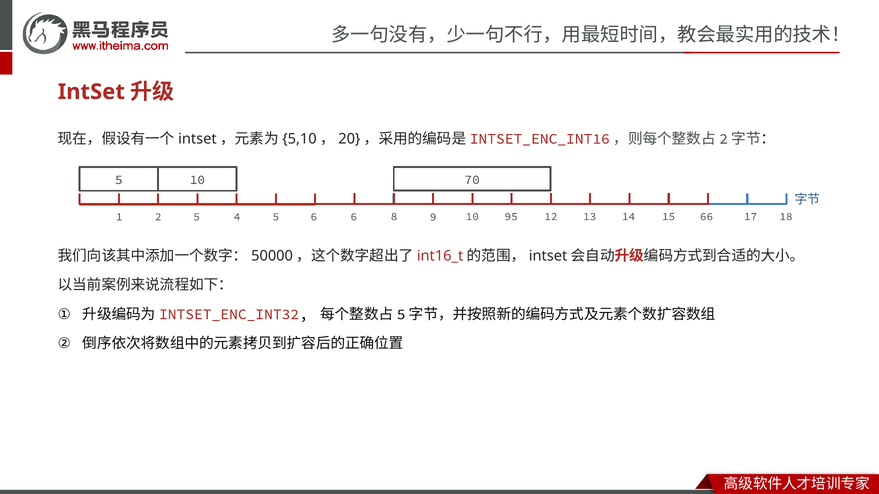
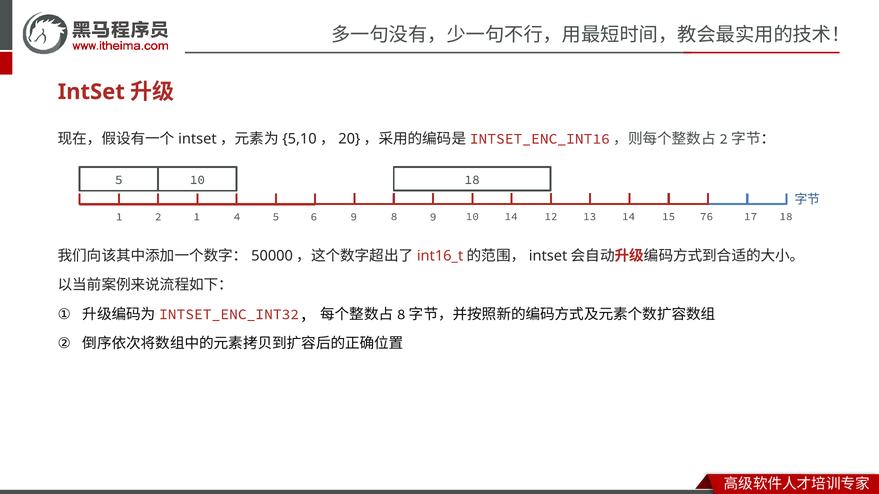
10 70: 70 -> 18 (472, 180)
2 5: 5 -> 1 (197, 217)
6 6: 6 -> 9 (354, 217)
10 95: 95 -> 14 (511, 217)
66: 66 -> 76 (706, 217)
5: 5 -> 8 (401, 315)
